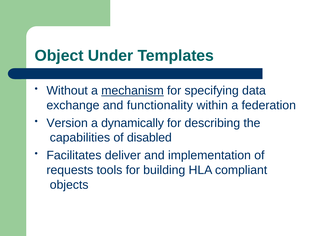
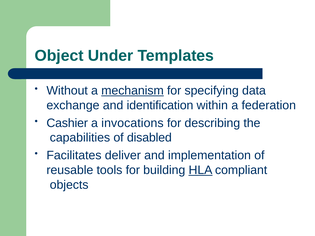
functionality: functionality -> identification (160, 105)
Version: Version -> Cashier (67, 123)
dynamically: dynamically -> invocations (132, 123)
requests: requests -> reusable (70, 170)
HLA underline: none -> present (201, 170)
